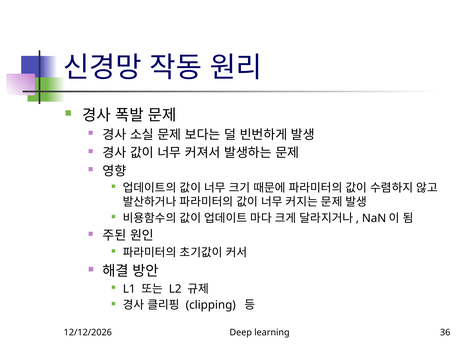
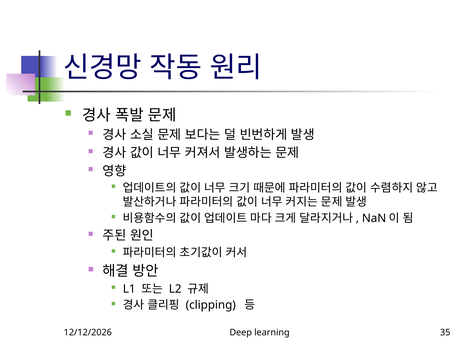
36: 36 -> 35 (445, 332)
